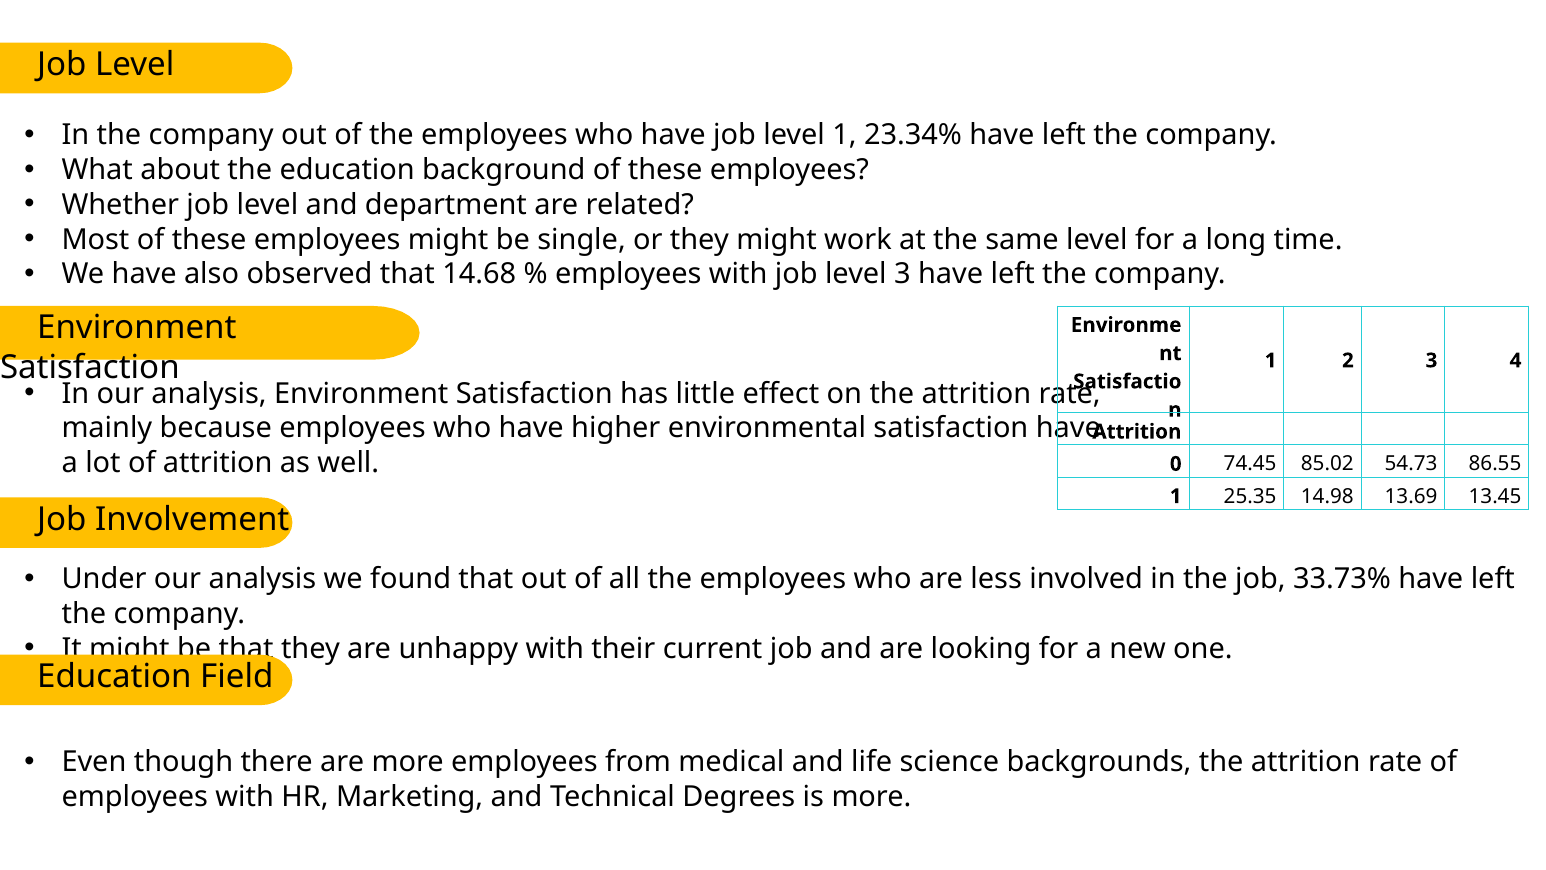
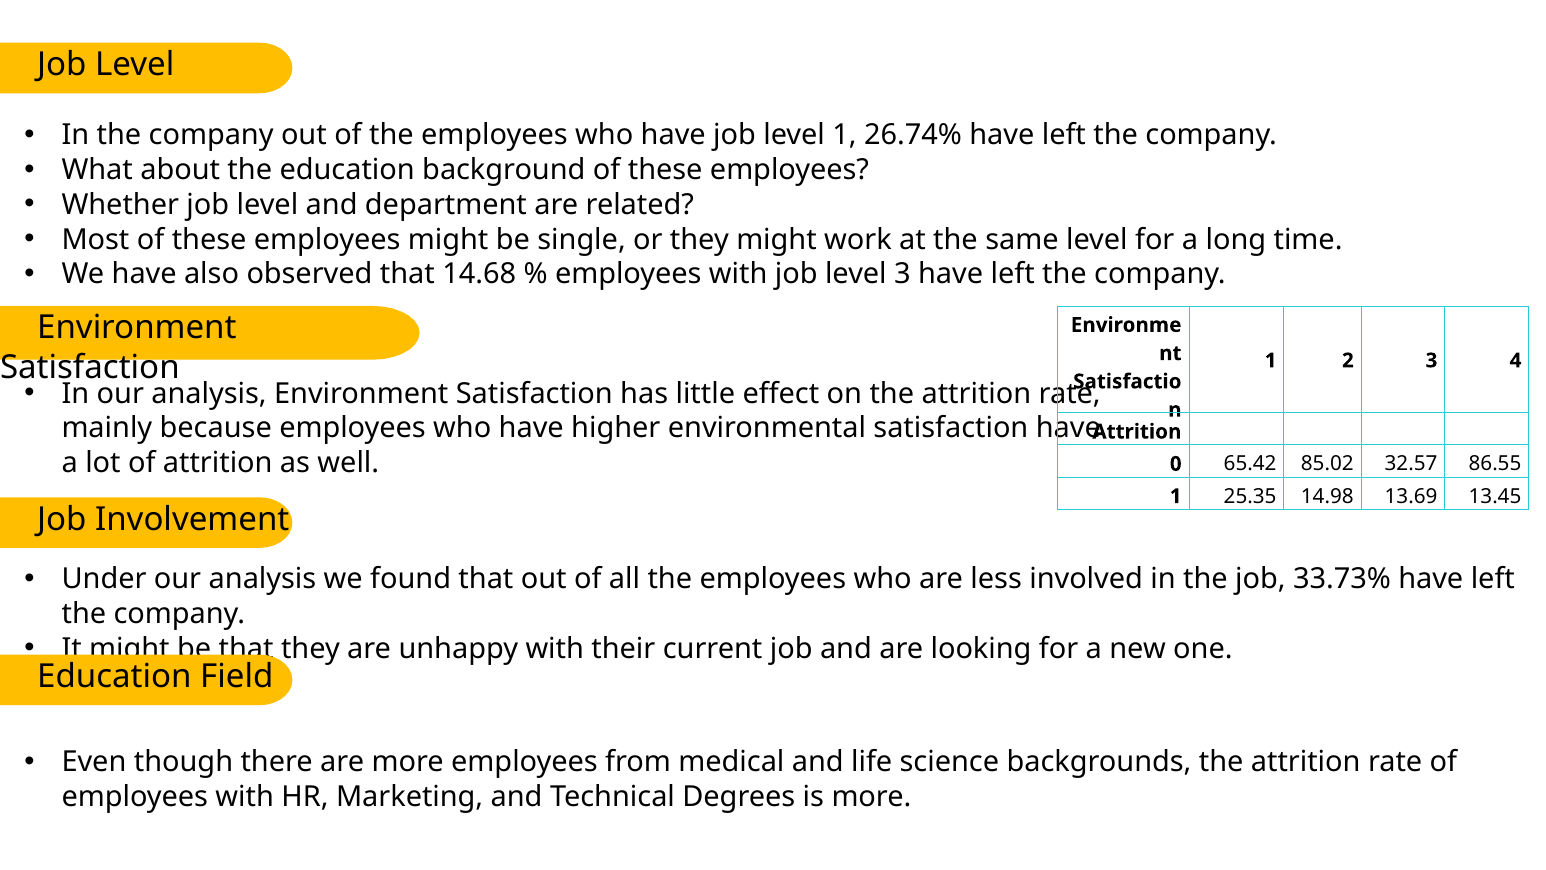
23.34%: 23.34% -> 26.74% (913, 135)
74.45: 74.45 -> 65.42 (1250, 464)
54.73: 54.73 -> 32.57 (1411, 464)
